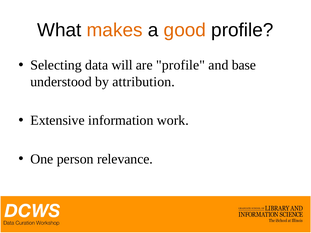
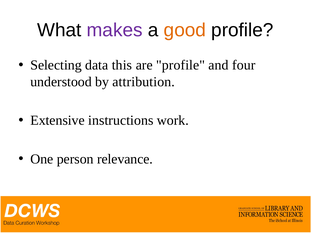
makes colour: orange -> purple (115, 30)
will: will -> this (122, 65)
base: base -> four (244, 65)
information: information -> instructions (121, 121)
